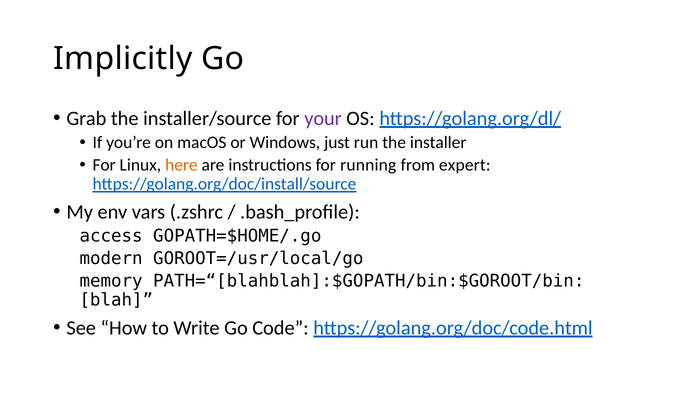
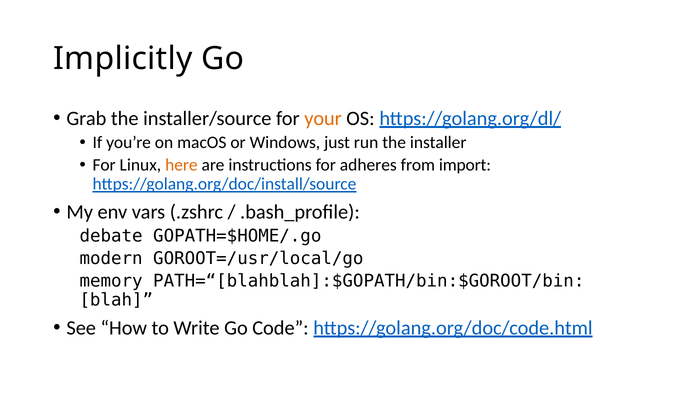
your colour: purple -> orange (323, 118)
running: running -> adheres (368, 165)
expert: expert -> import (465, 165)
access: access -> debate (111, 236)
